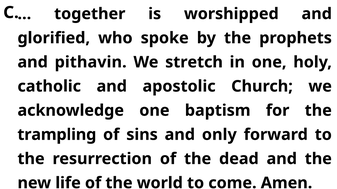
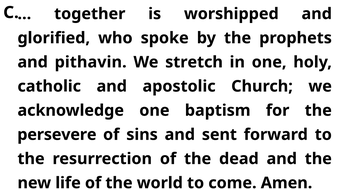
trampling: trampling -> persevere (57, 135)
only: only -> sent (219, 135)
